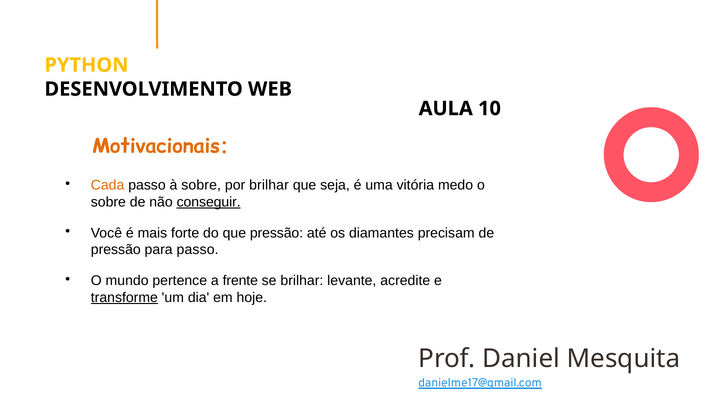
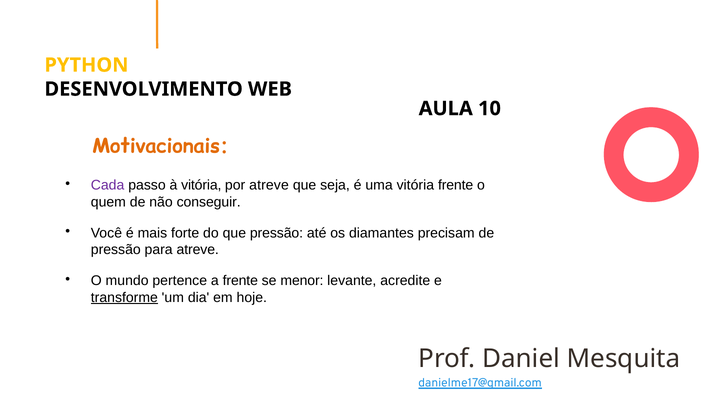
Cada colour: orange -> purple (108, 185)
à sobre: sobre -> vitória (201, 185)
por brilhar: brilhar -> atreve (269, 185)
vitória medo: medo -> frente (456, 185)
sobre: sobre -> quem (108, 202)
conseguir underline: present -> none (209, 202)
para passo: passo -> atreve (198, 250)
se brilhar: brilhar -> menor (302, 281)
